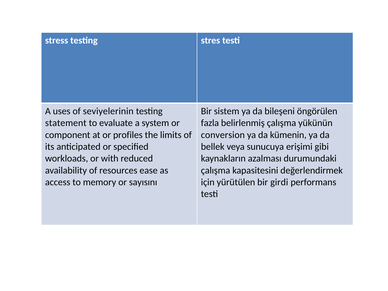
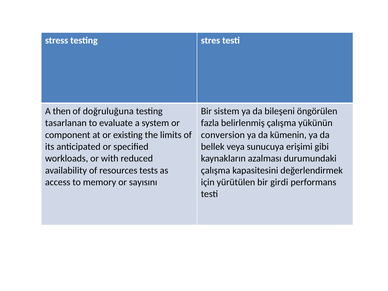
uses: uses -> then (62, 111)
seviyelerinin: seviyelerinin -> doğruluğuna (108, 111)
statement: statement -> tasarlanan (66, 123)
profiles: profiles -> existing (128, 135)
ease: ease -> tests (149, 170)
